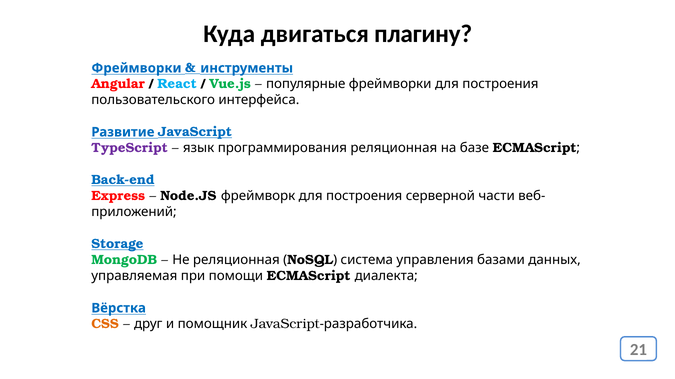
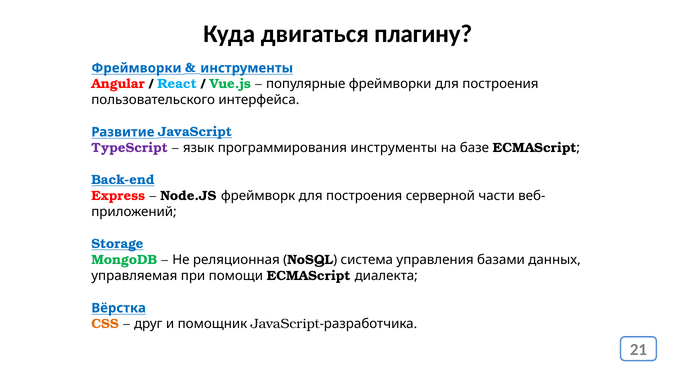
программирования реляционная: реляционная -> инструменты (394, 148)
